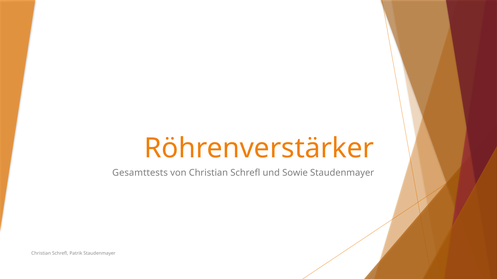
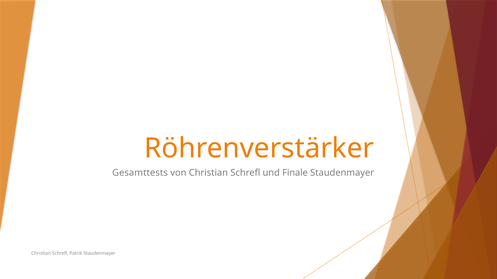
Sowie: Sowie -> Finale (295, 173)
